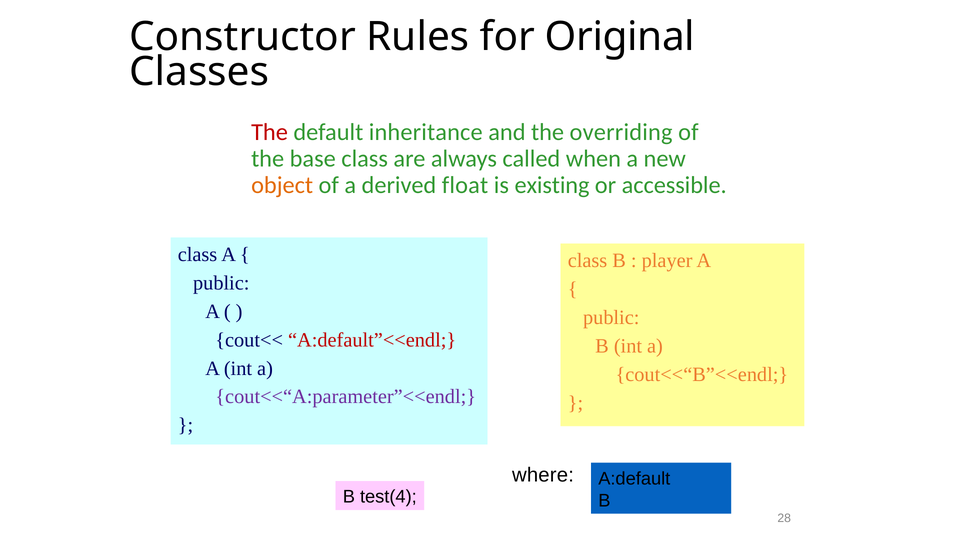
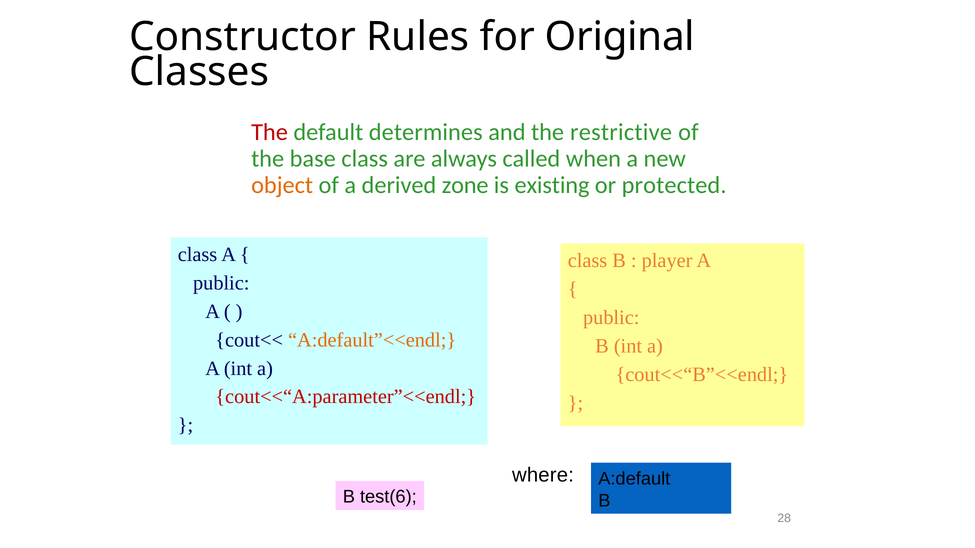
inheritance: inheritance -> determines (426, 133)
overriding: overriding -> restrictive (621, 133)
float: float -> zone (465, 185)
accessible: accessible -> protected (674, 185)
A:default”<<endl colour: red -> orange (372, 340)
cout<<“A:parameter”<<endl colour: purple -> red (346, 397)
test(4: test(4 -> test(6 (388, 497)
